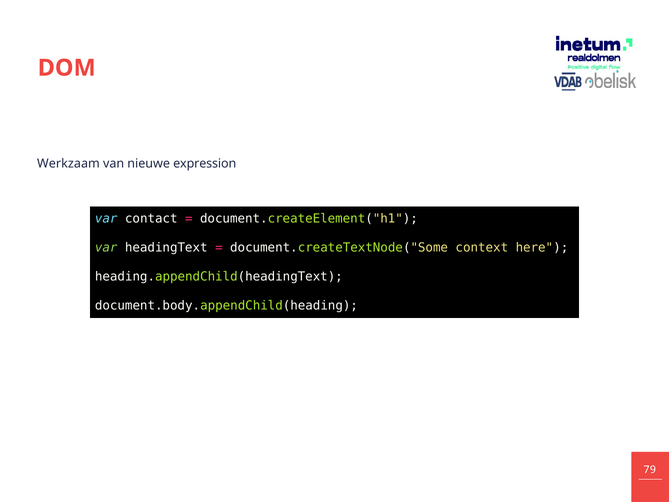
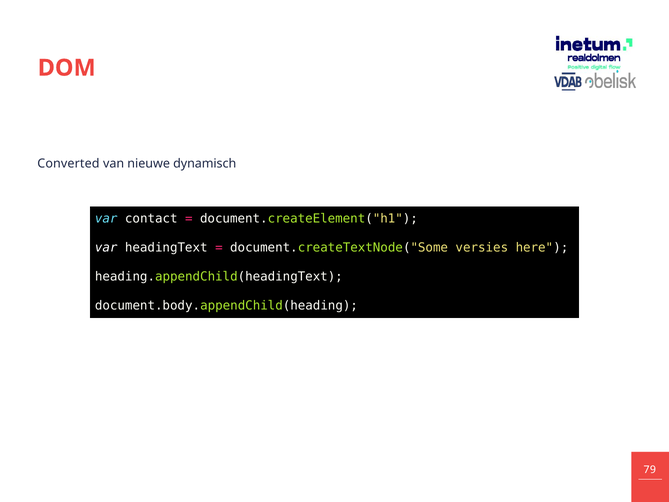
Werkzaam: Werkzaam -> Converted (68, 163)
expression: expression -> dynamisch (205, 163)
var colour: light green -> white (106, 248)
context: context -> versies (482, 248)
